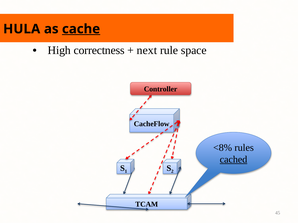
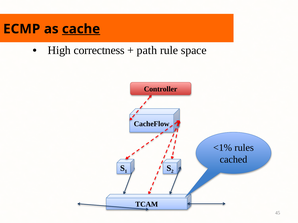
HULA: HULA -> ECMP (22, 29)
next: next -> path (147, 50)
<8%: <8% -> <1% (223, 148)
cached underline: present -> none (233, 160)
